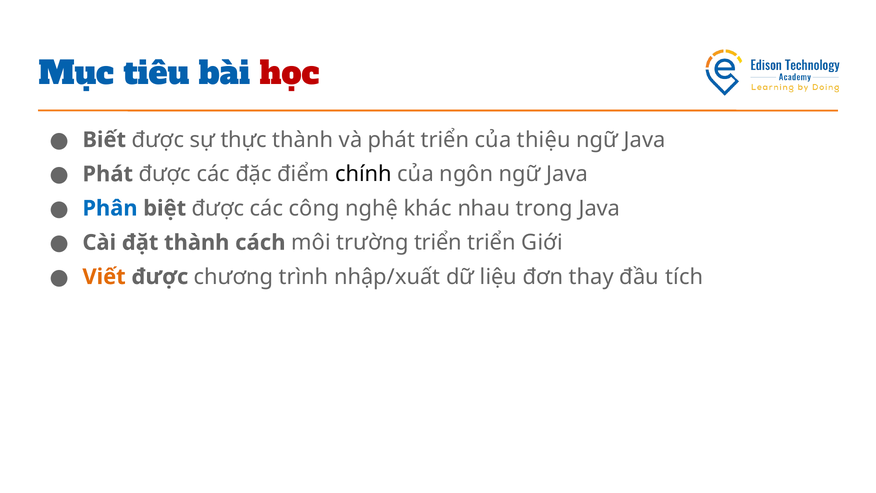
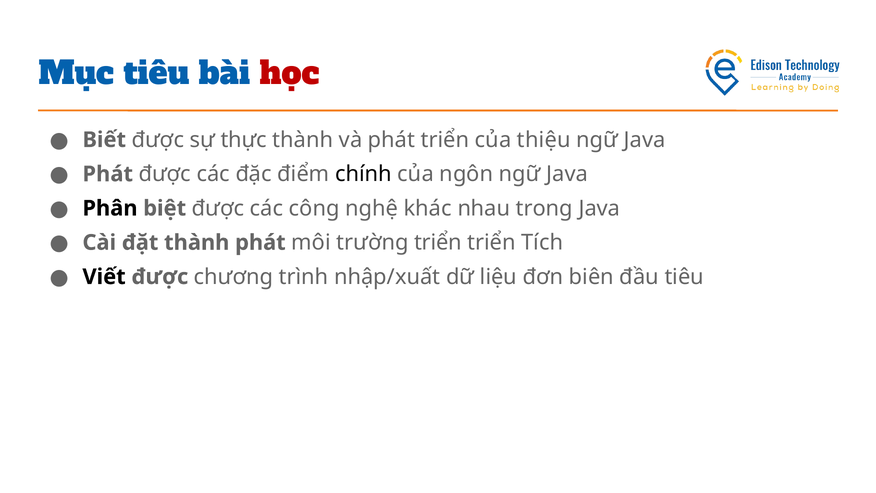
Phân colour: blue -> black (110, 208)
thành cách: cách -> phát (260, 242)
Giới: Giới -> Tích (542, 242)
Viết colour: orange -> black (104, 277)
thay: thay -> biên (591, 277)
đầu tích: tích -> tiêu (684, 277)
